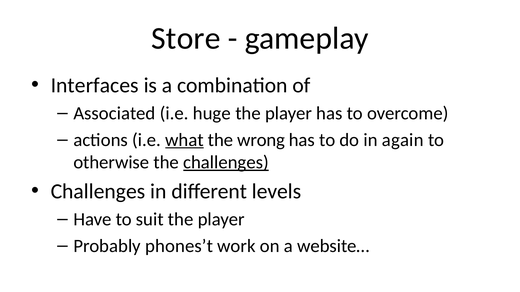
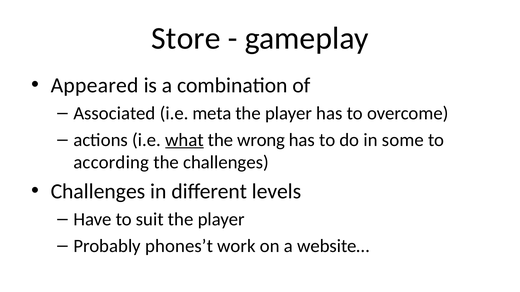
Interfaces: Interfaces -> Appeared (95, 85)
huge: huge -> meta (212, 113)
again: again -> some (403, 140)
otherwise: otherwise -> according (111, 163)
challenges underline: present -> none (226, 163)
